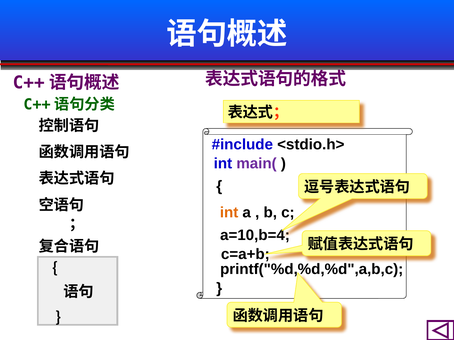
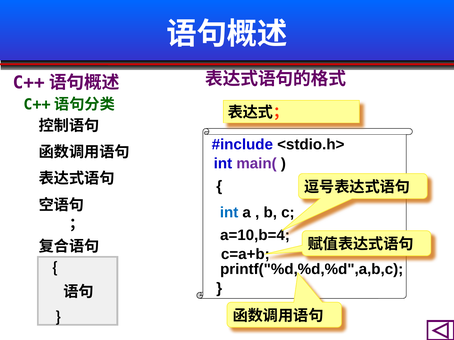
int colour: orange -> blue (229, 213)
